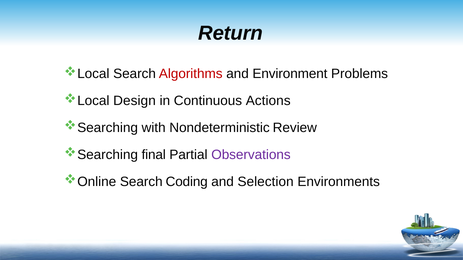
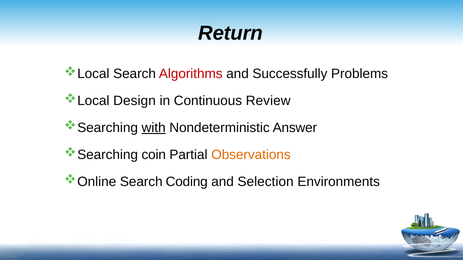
Environment: Environment -> Successfully (290, 74)
Actions: Actions -> Review (268, 101)
with underline: none -> present (154, 128)
Review: Review -> Answer (295, 128)
final: final -> coin (154, 155)
Observations colour: purple -> orange (251, 155)
